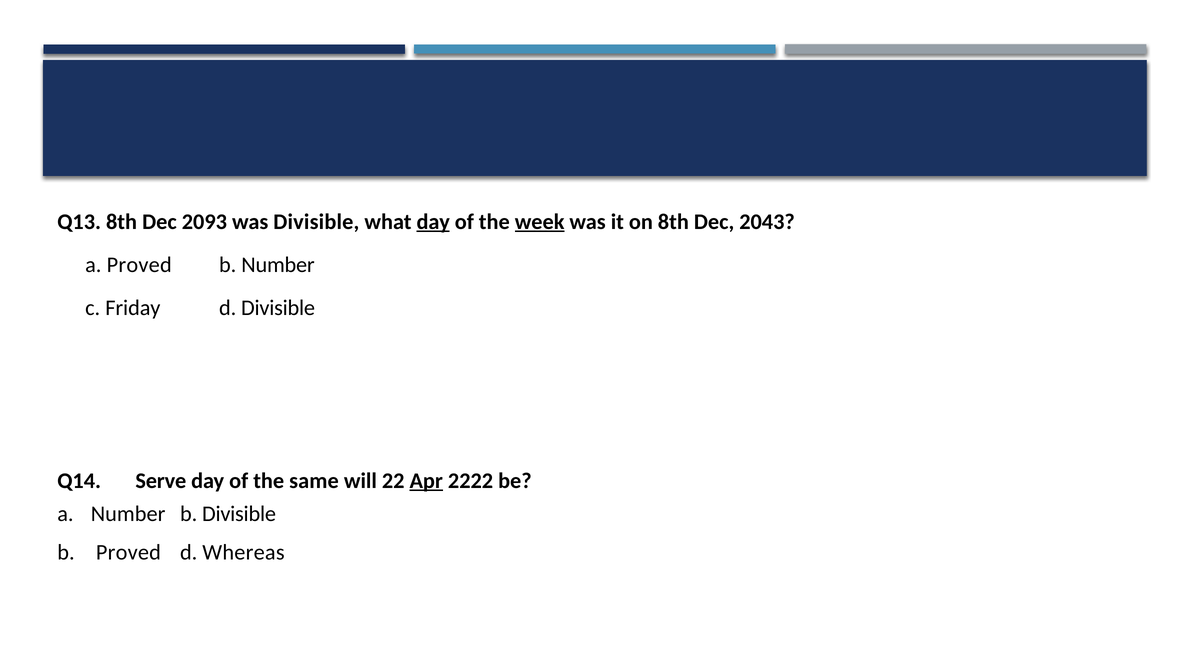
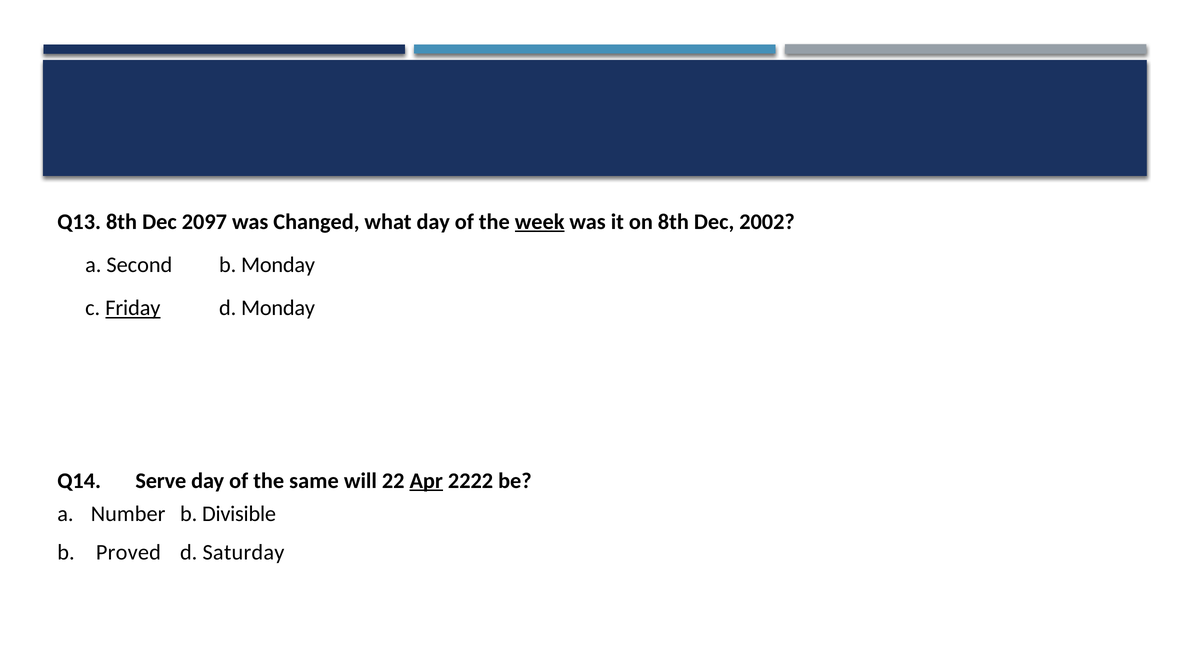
2093: 2093 -> 2097 (204, 222)
was Divisible: Divisible -> Changed (316, 222)
day underline: present -> none (433, 222)
2043: 2043 -> 2002 (767, 222)
a Proved: Proved -> Second (139, 265)
b Number: Number -> Monday (278, 265)
Friday underline: none -> present (133, 308)
d Divisible: Divisible -> Monday (278, 308)
Whereas: Whereas -> Saturday (243, 552)
